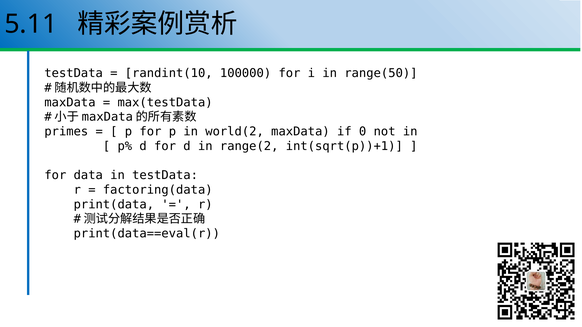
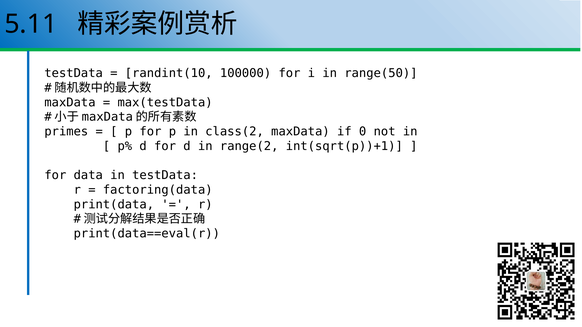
world(2: world(2 -> class(2 (235, 132)
